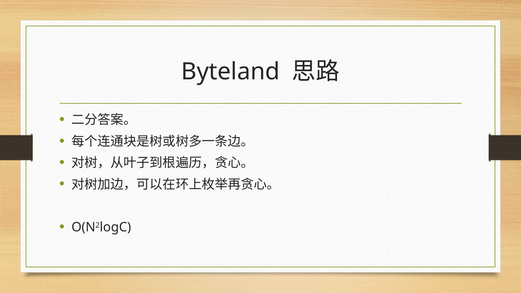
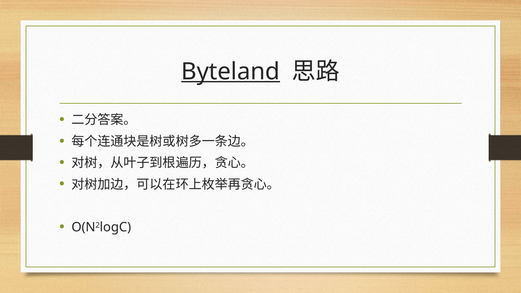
Byteland underline: none -> present (231, 71)
